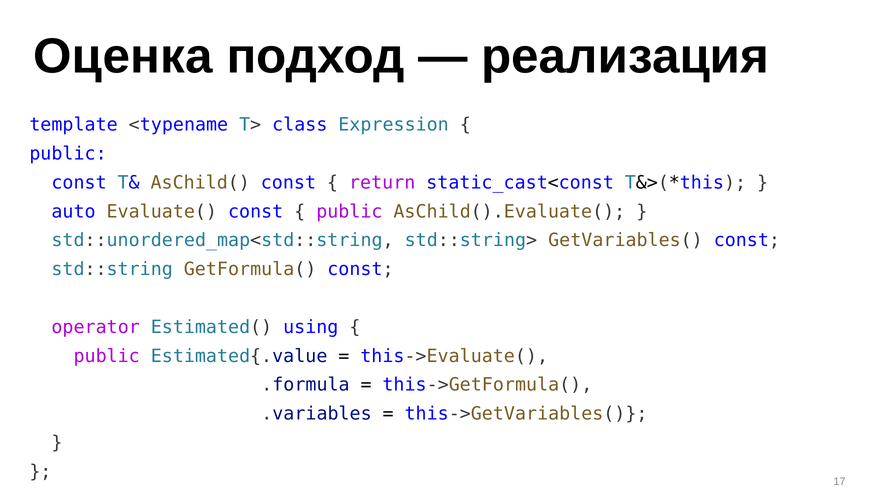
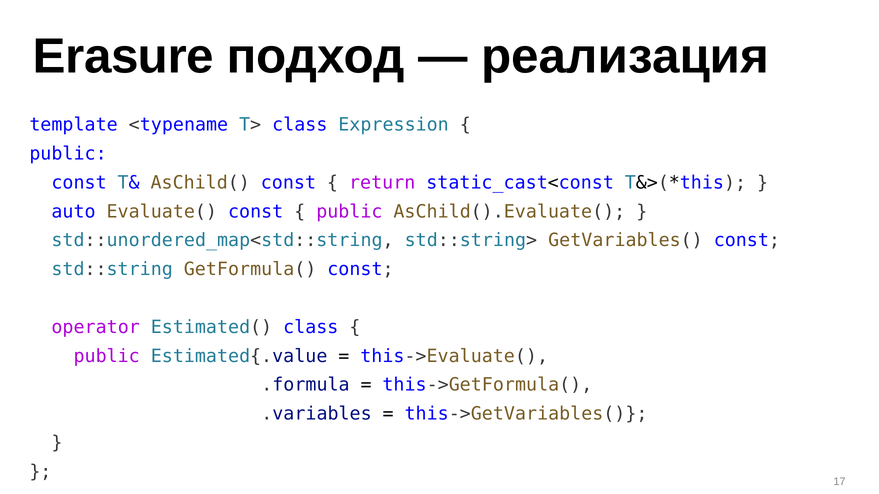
Оценка: Оценка -> Erasure (123, 56)
Estimated( using: using -> class (311, 327)
